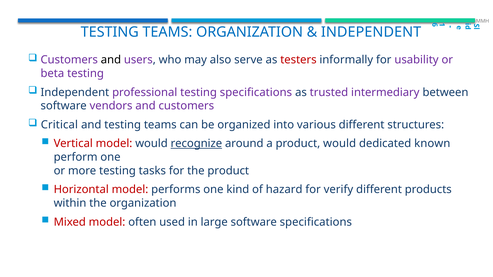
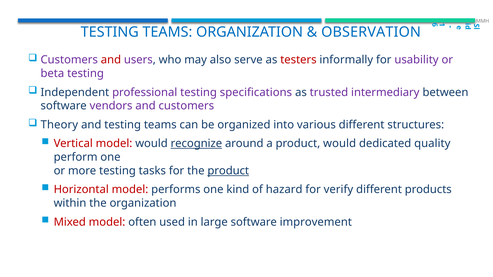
INDEPENDENT: INDEPENDENT -> OBSERVATION (371, 32)
and colour: black -> red (111, 60)
Critical: Critical -> Theory (59, 125)
known: known -> quality (432, 144)
product underline: none -> present (228, 171)
software specifications: specifications -> improvement (316, 222)
